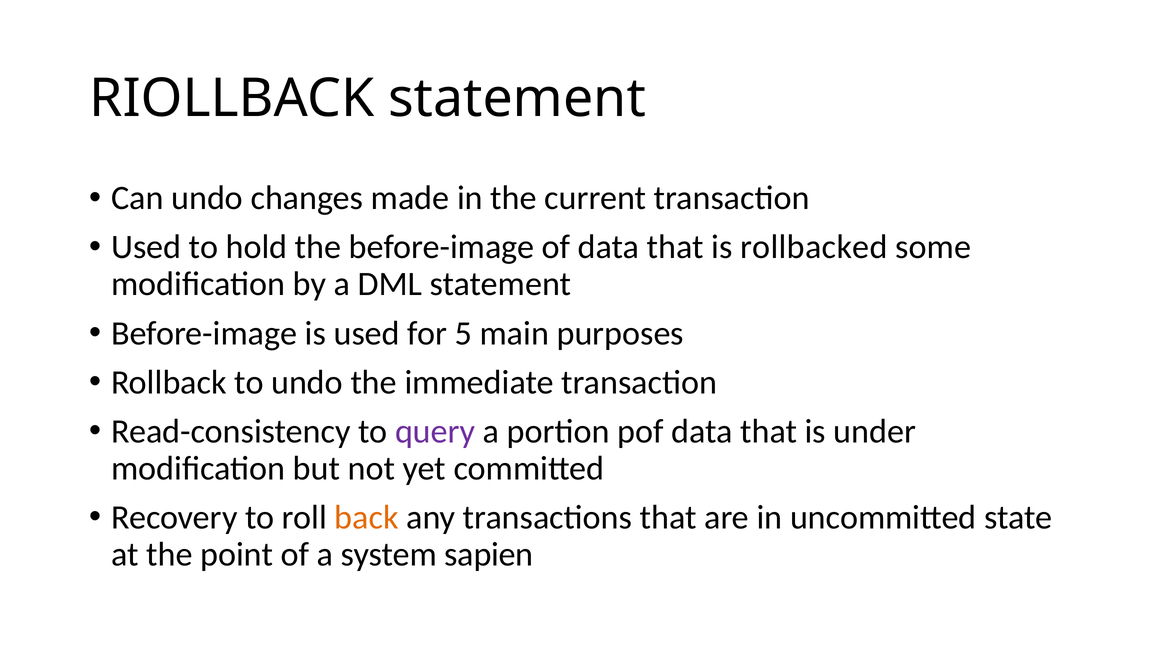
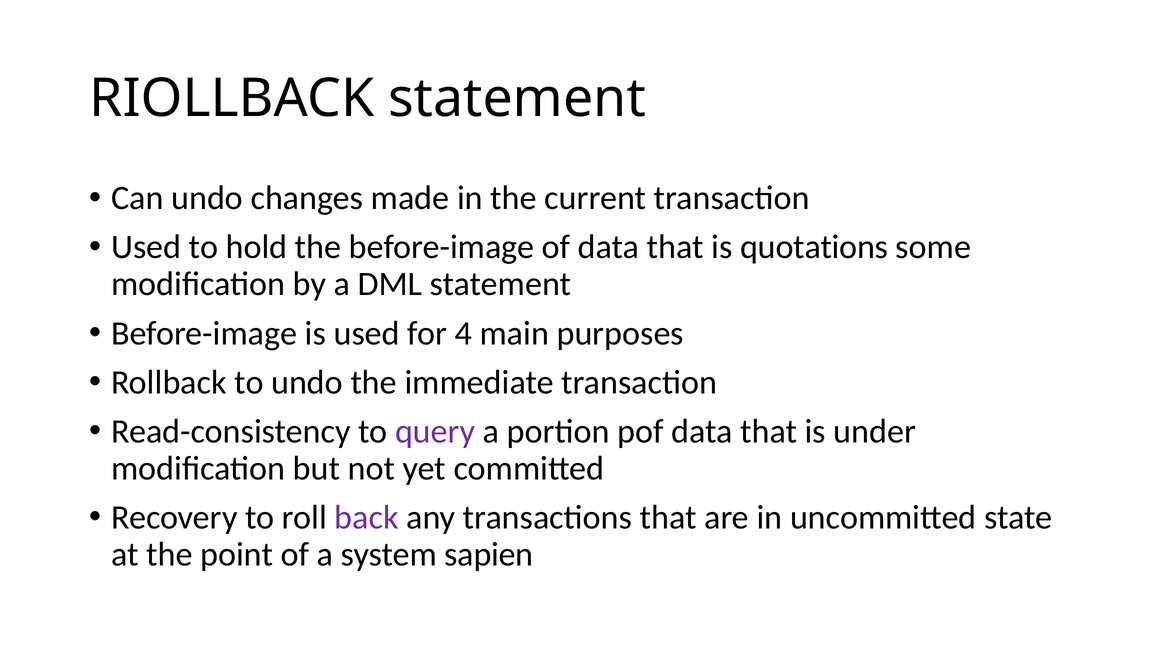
rollbacked: rollbacked -> quotations (814, 247)
5: 5 -> 4 (463, 333)
back colour: orange -> purple (367, 517)
